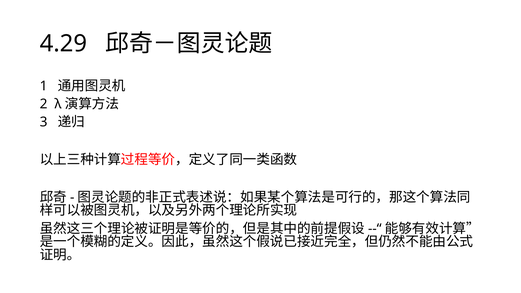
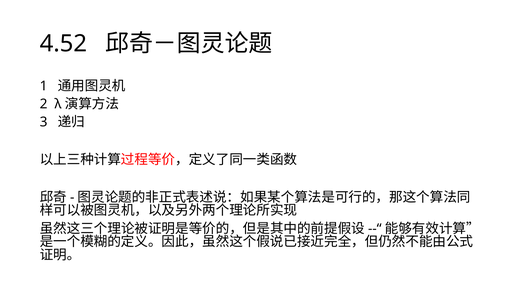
4.29: 4.29 -> 4.52 (63, 44)
